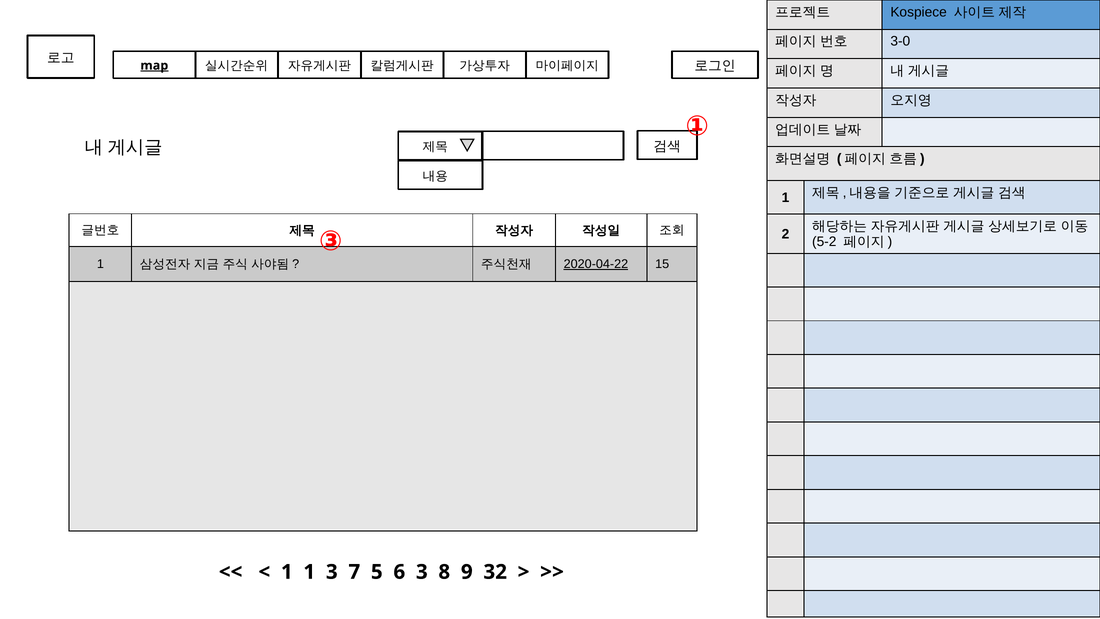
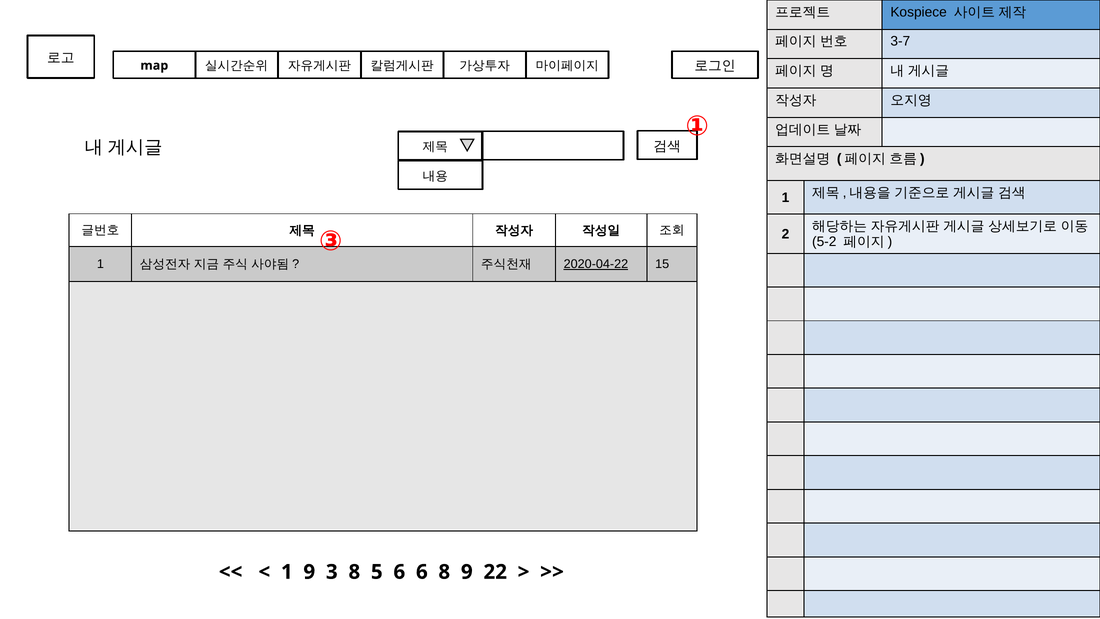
3-0: 3-0 -> 3-7 (900, 41)
map underline: present -> none (154, 66)
1 1: 1 -> 9 (309, 572)
3 7: 7 -> 8 (354, 572)
6 3: 3 -> 6 (422, 572)
32: 32 -> 22 (495, 572)
